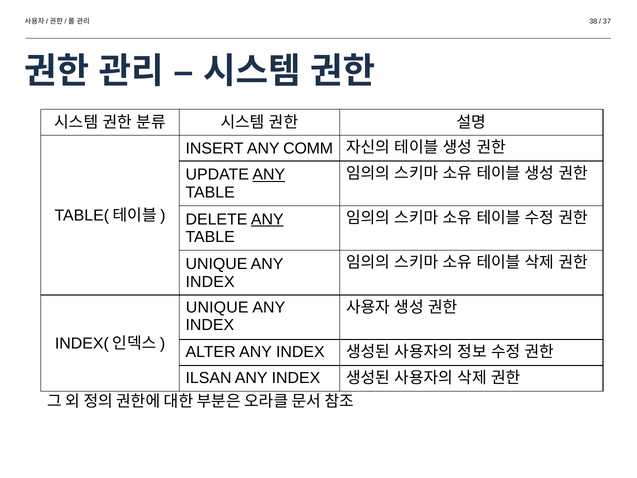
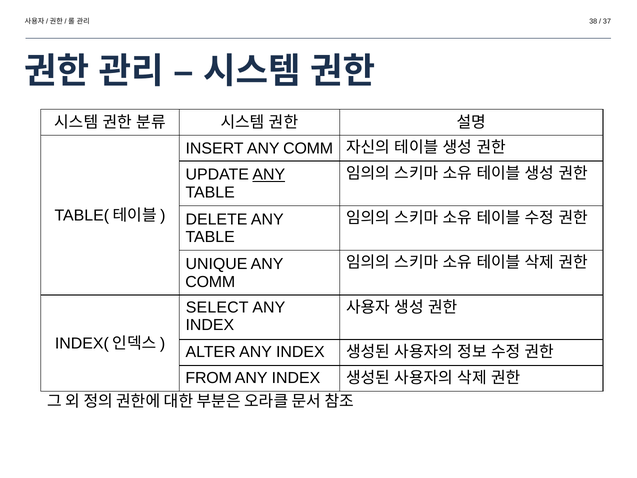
ANY underline: present -> none (267, 219)
INDEX: INDEX -> COMM (210, 282)
UNIQUE: UNIQUE -> SELECT (217, 307)
ILSAN: ILSAN -> FROM (209, 378)
